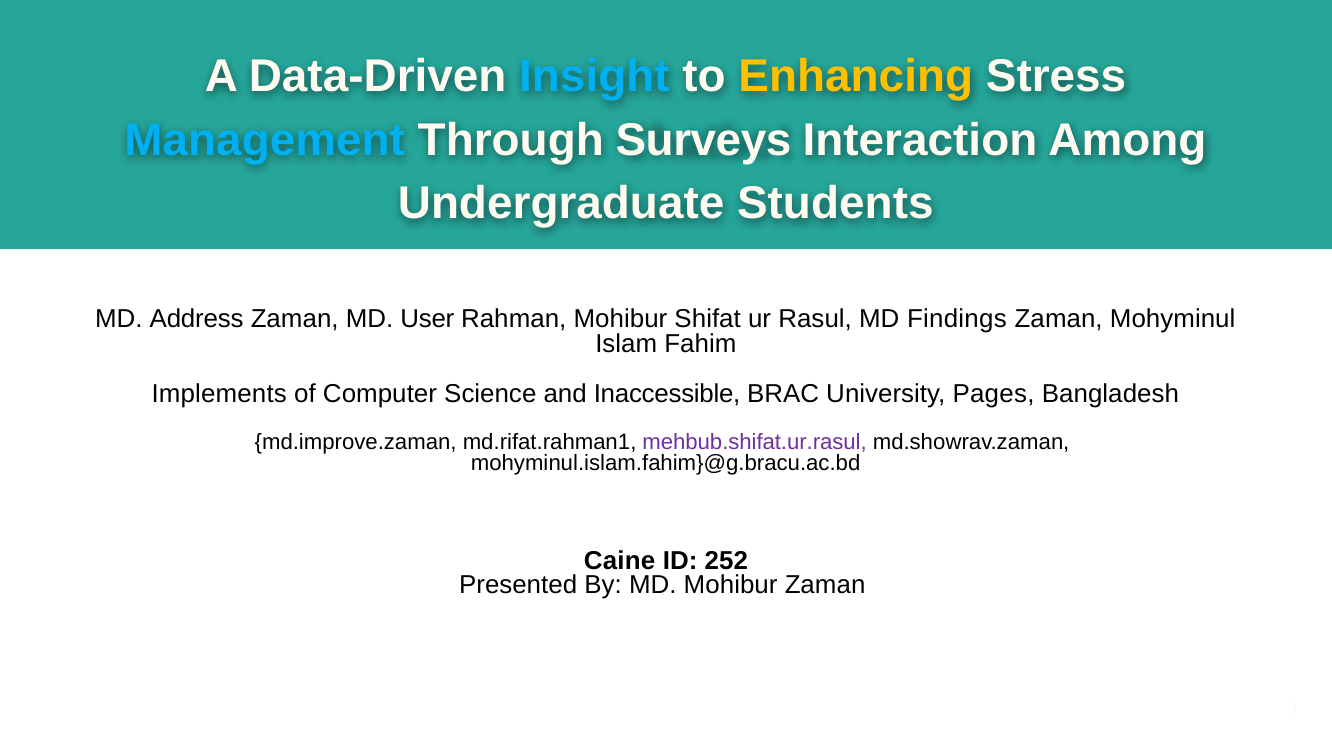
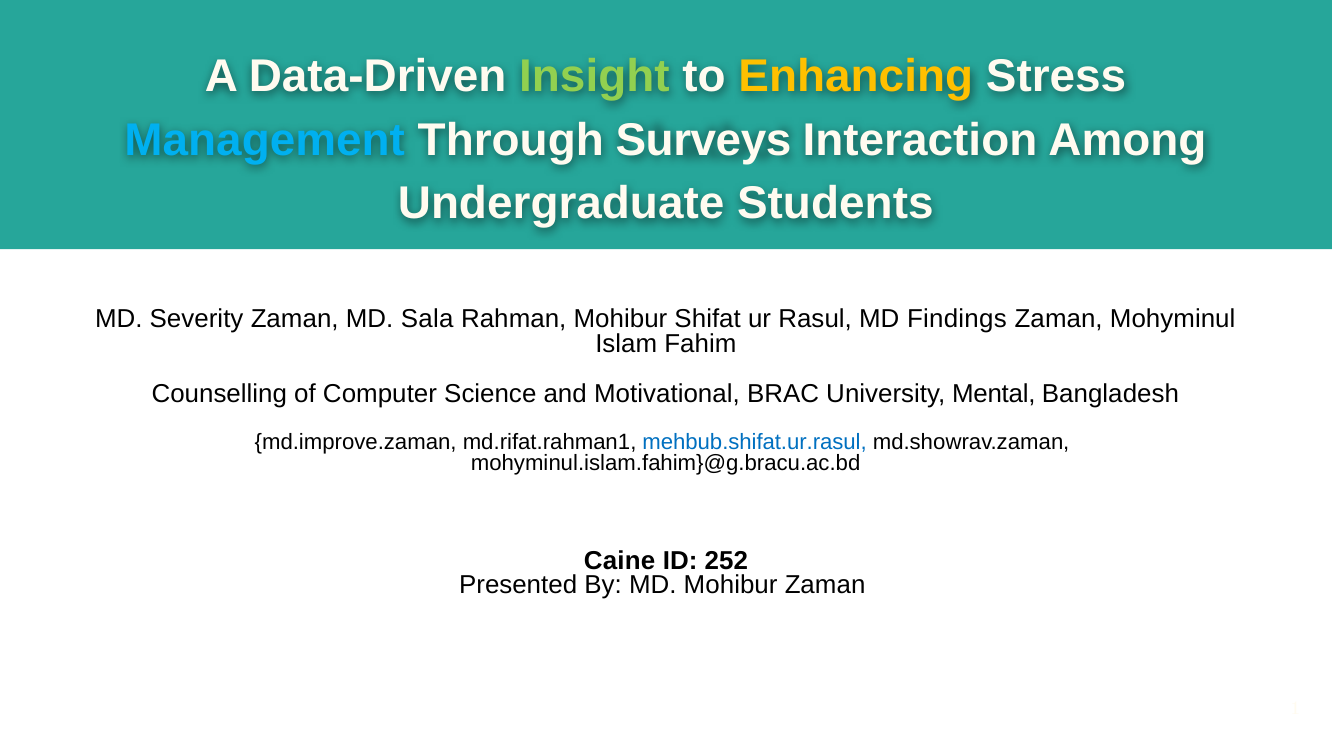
Insight colour: light blue -> light green (594, 77)
Address: Address -> Severity (197, 319)
User: User -> Sala (427, 319)
Implements: Implements -> Counselling (219, 394)
Inaccessible: Inaccessible -> Motivational (667, 394)
Pages: Pages -> Mental (994, 394)
mehbub.shifat.ur.rasul colour: purple -> blue (755, 442)
